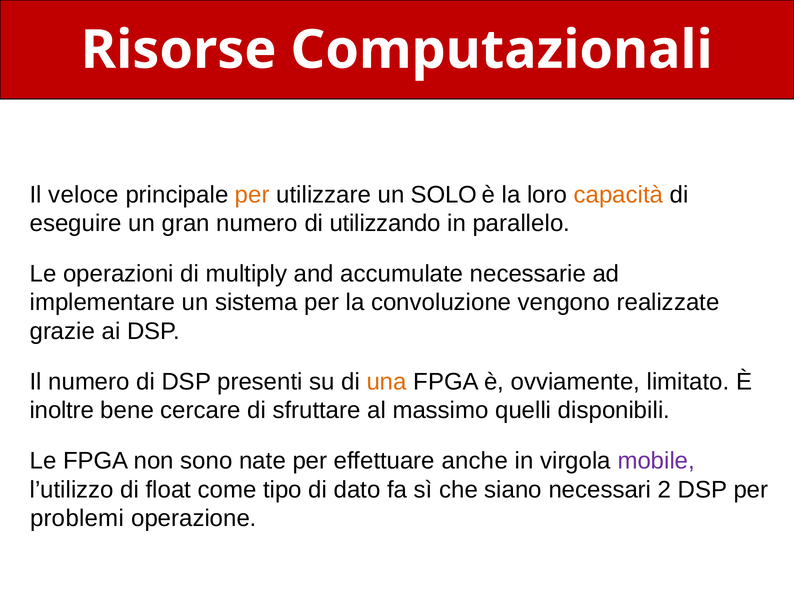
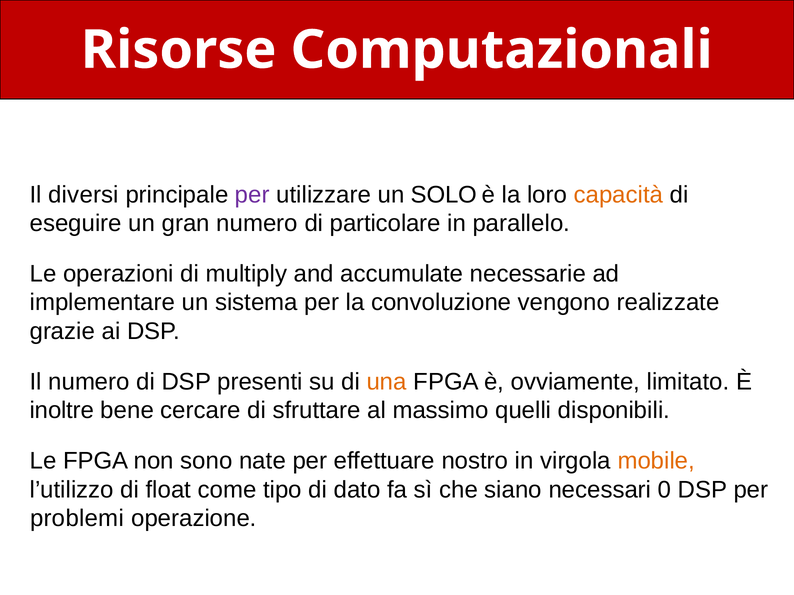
veloce: veloce -> diversi (84, 195)
per colour: orange -> purple (252, 195)
utilizzando: utilizzando -> particolare (385, 224)
anche: anche -> nostro (475, 461)
mobile colour: purple -> orange (656, 461)
2: 2 -> 0 (665, 490)
